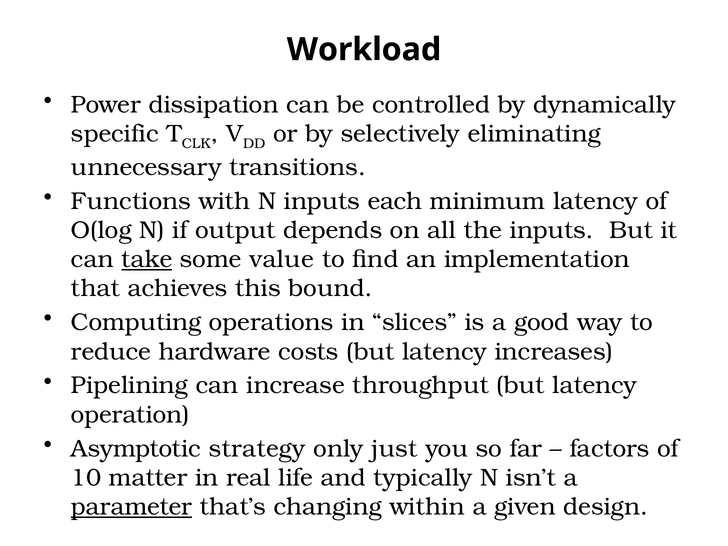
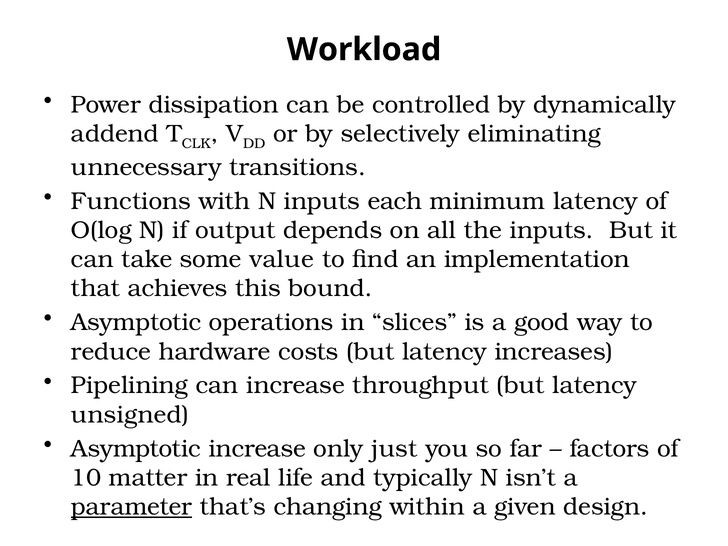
specific: specific -> addend (115, 134)
take underline: present -> none (147, 259)
Computing: Computing -> Asymptotic (136, 322)
operation: operation -> unsigned (130, 415)
Asymptotic strategy: strategy -> increase (257, 449)
